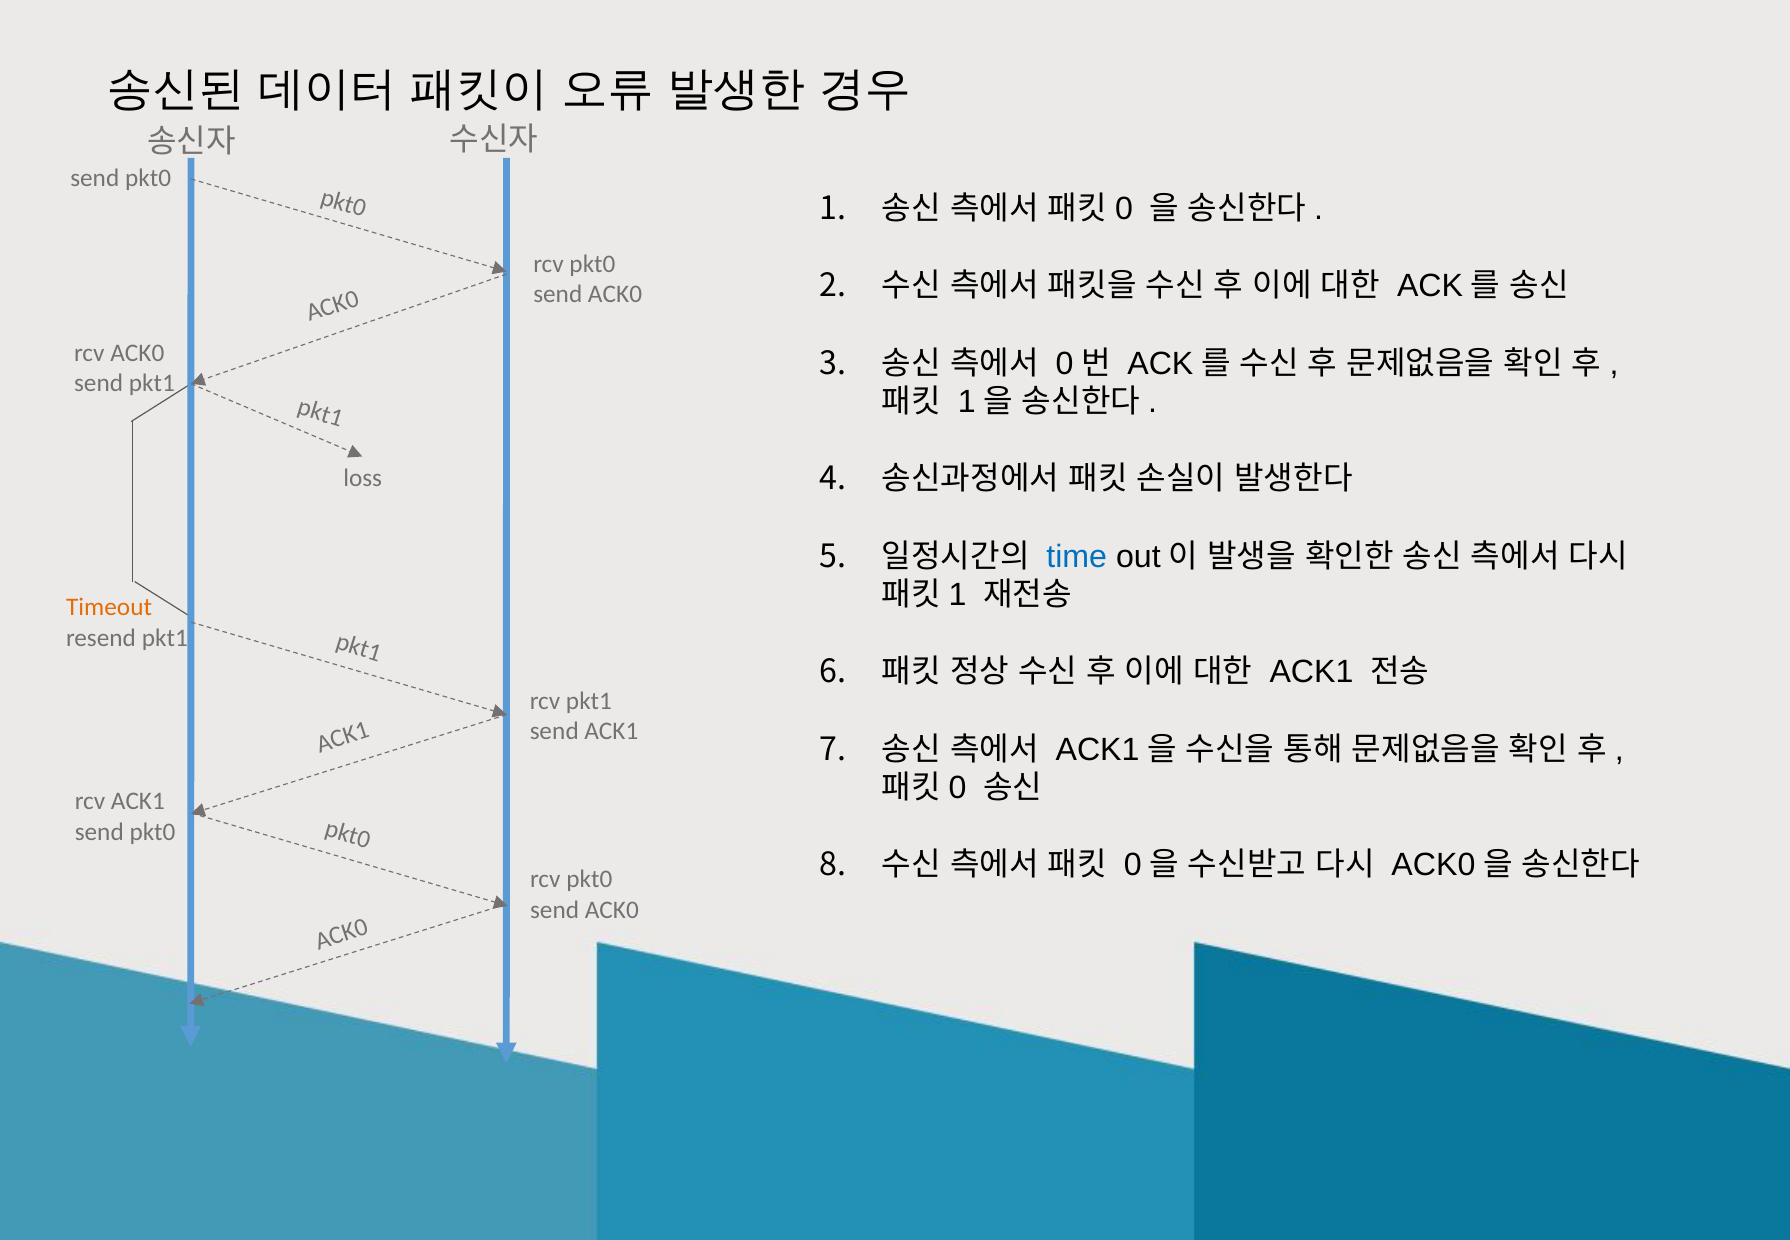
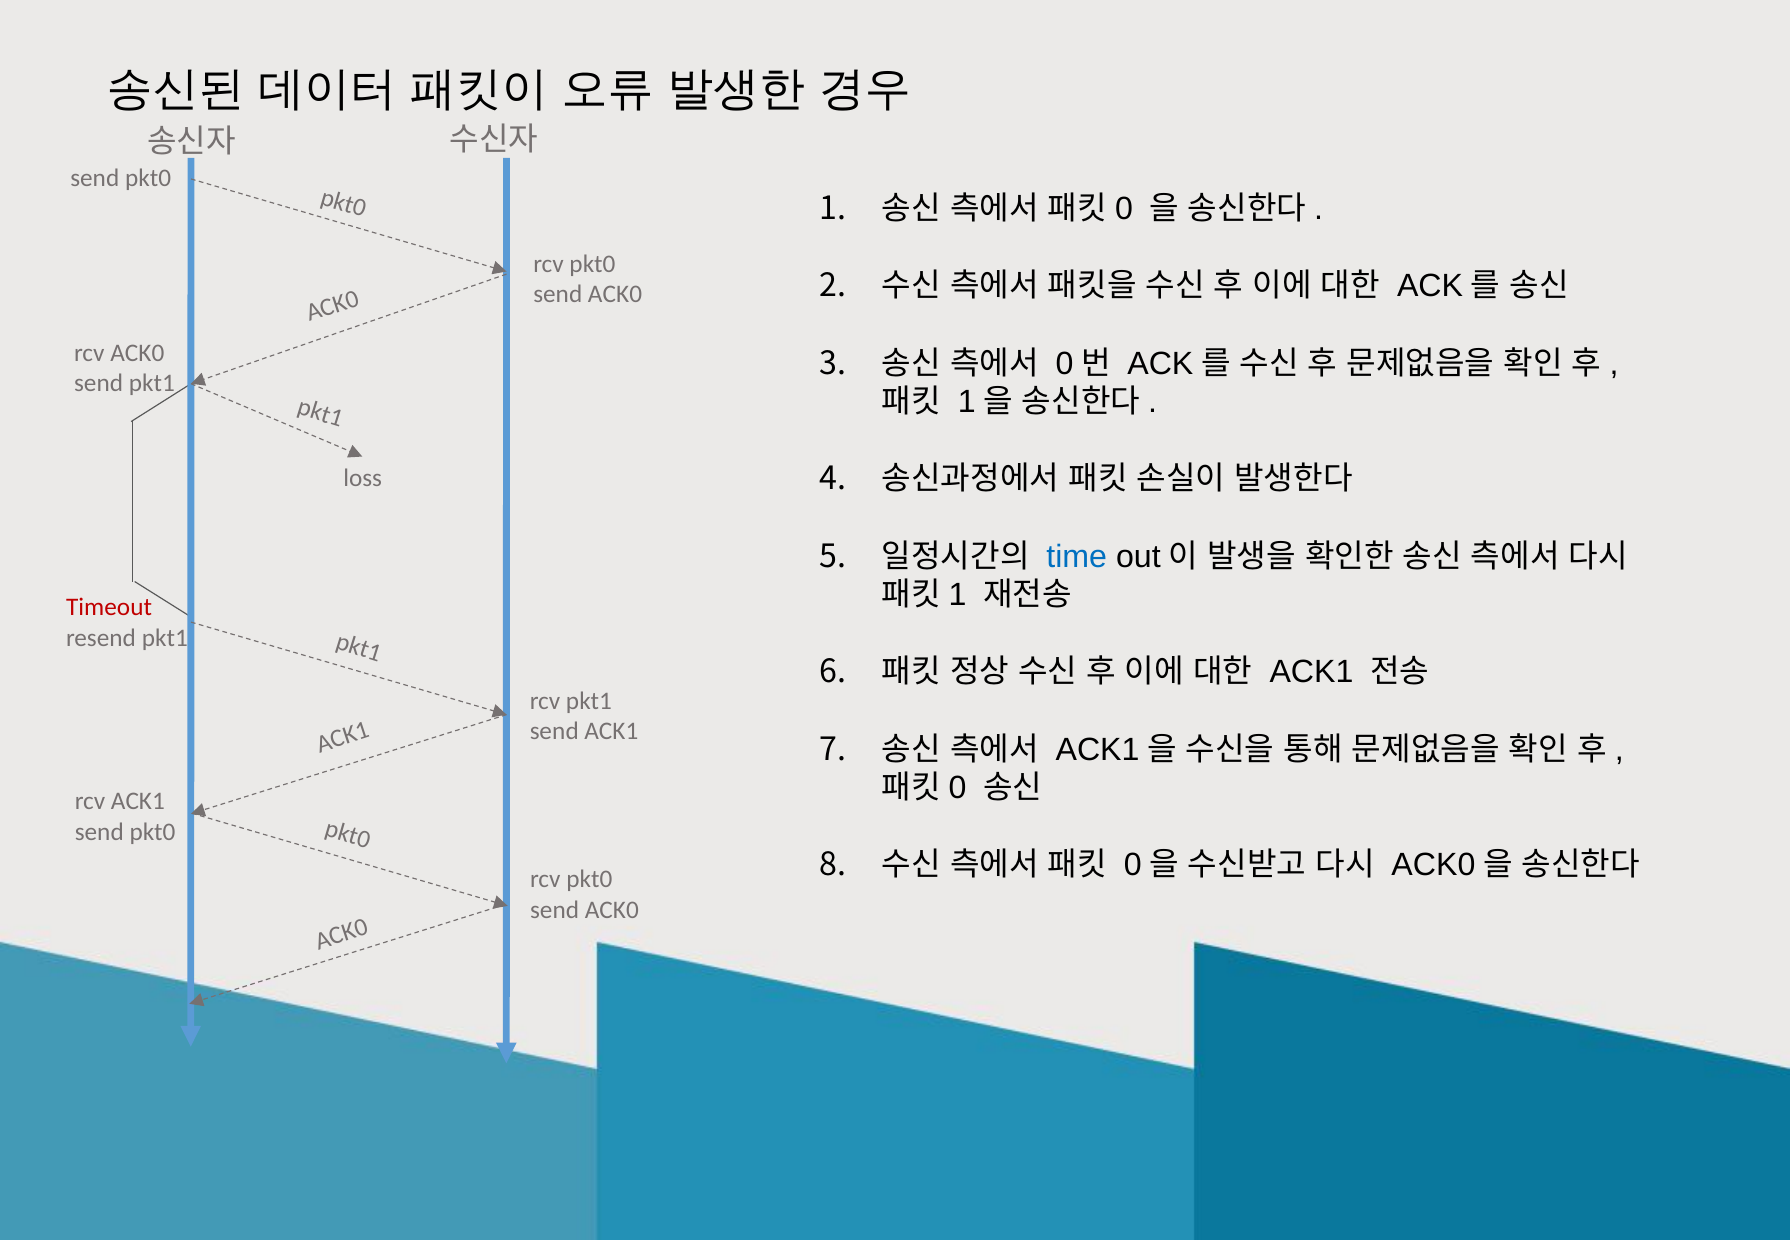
Timeout colour: orange -> red (109, 607)
